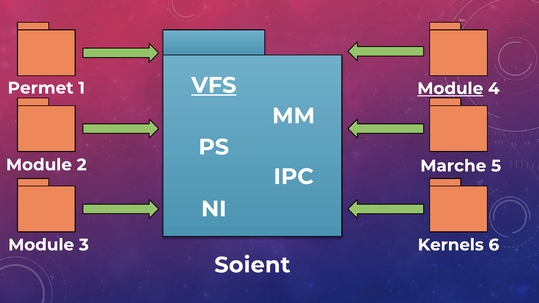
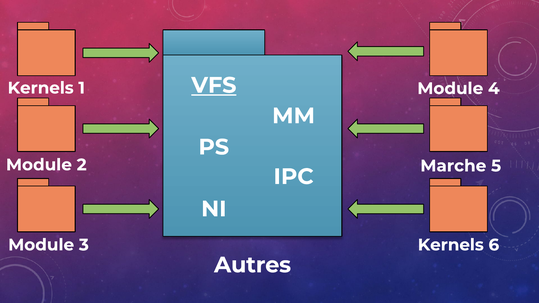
Permet: Permet -> Kernels (41, 88)
Module underline: present -> none (450, 89)
Soient: Soient -> Autres (253, 265)
